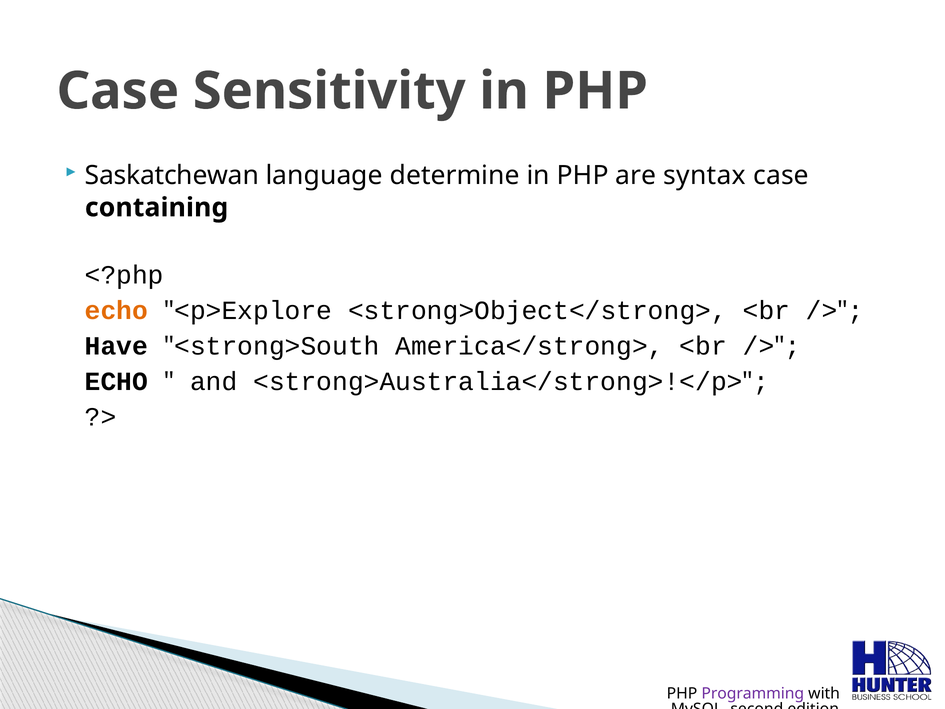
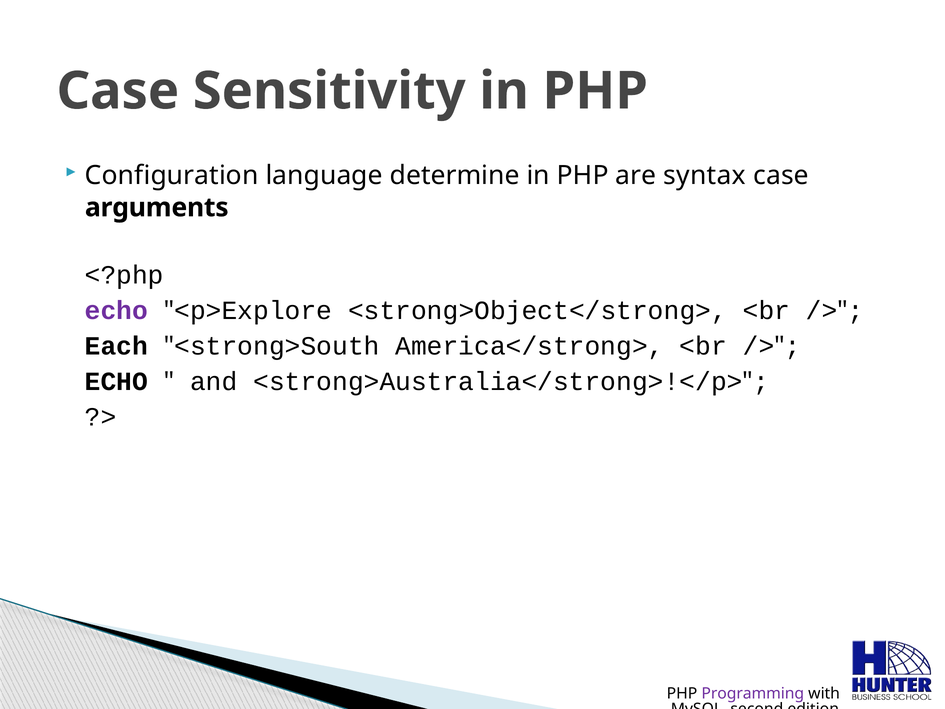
Saskatchewan: Saskatchewan -> Configuration (172, 176)
containing: containing -> arguments (157, 207)
echo colour: orange -> purple (116, 310)
Have: Have -> Each (116, 346)
